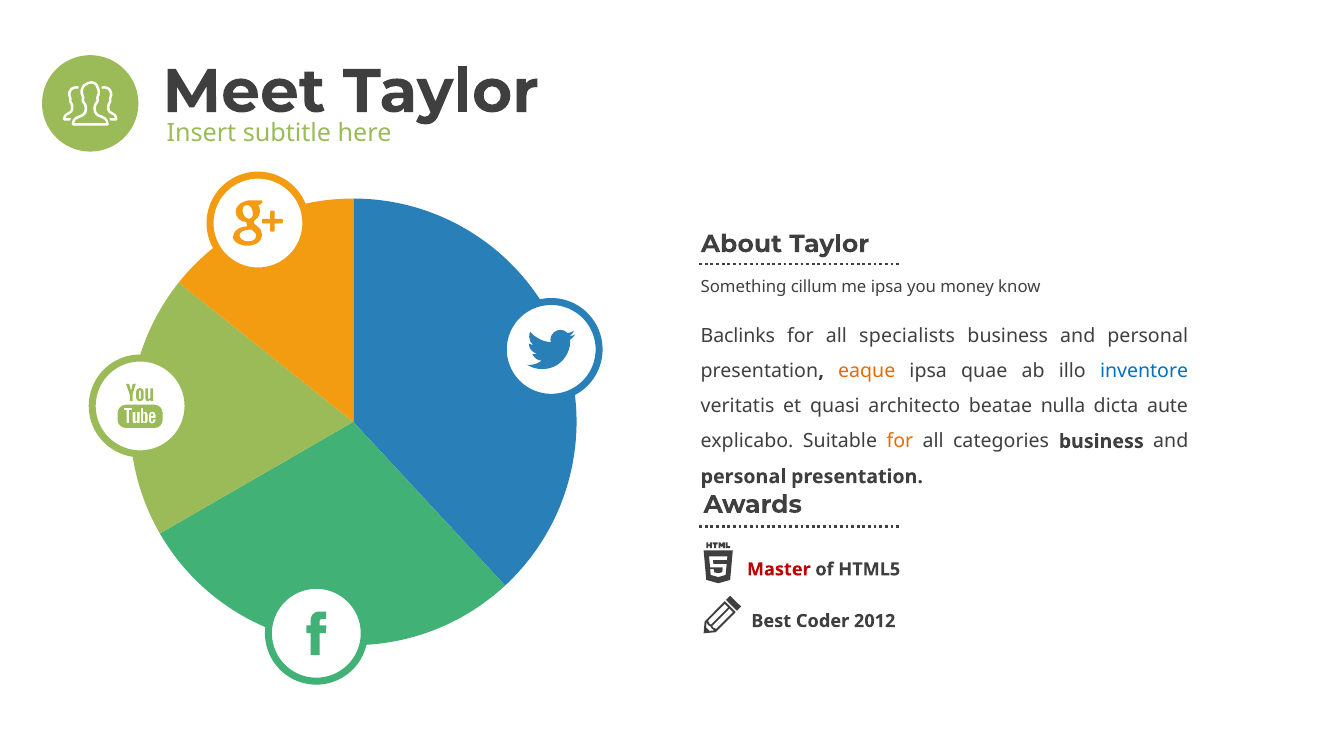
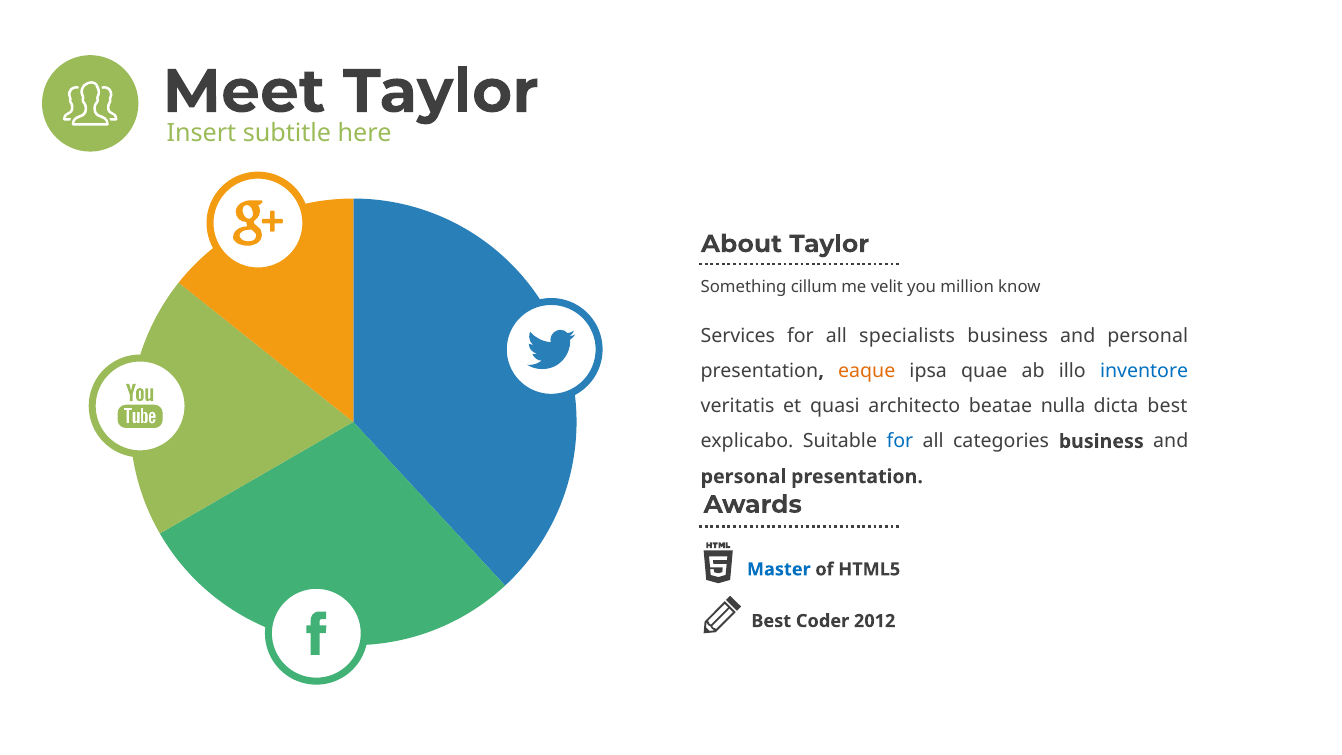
me ipsa: ipsa -> velit (887, 287)
money: money -> million (967, 287)
Baclinks: Baclinks -> Services (738, 336)
dicta aute: aute -> best (1167, 406)
for colour: orange -> blue (900, 441)
Master colour: red -> blue (779, 569)
